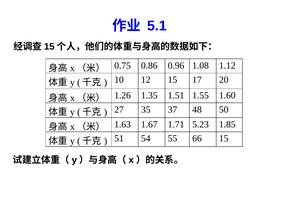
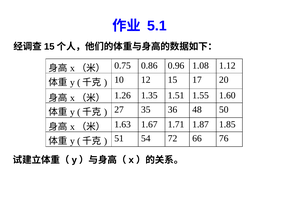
37: 37 -> 36 (173, 110)
5.23: 5.23 -> 1.87 (201, 124)
55: 55 -> 72 (173, 139)
66 15: 15 -> 76 (224, 139)
